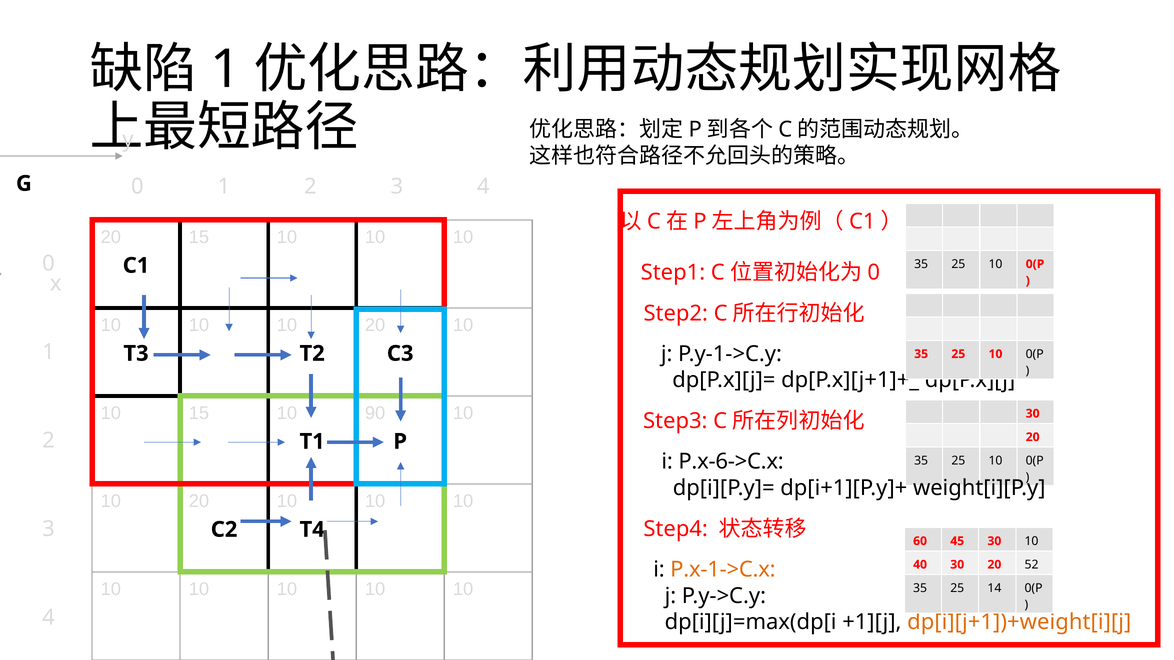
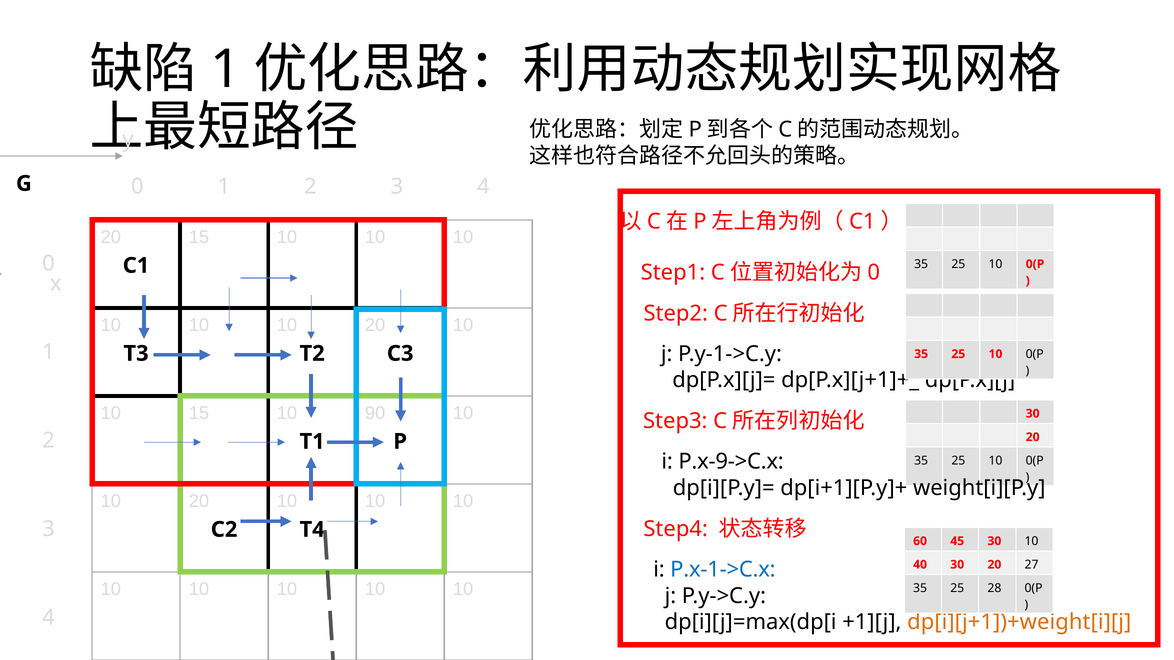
P.x-6->C.x: P.x-6->C.x -> P.x-9->C.x (731, 462)
52: 52 -> 27 (1032, 565)
P.x-1->C.x colour: orange -> blue (723, 570)
14: 14 -> 28 (994, 588)
